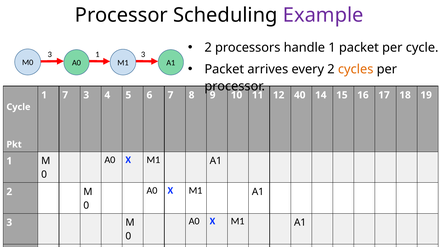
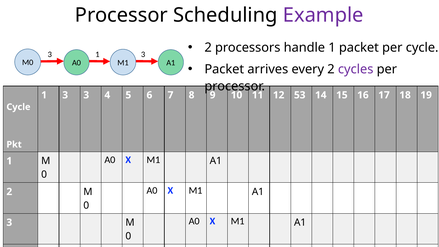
cycles colour: orange -> purple (356, 69)
7: 7 -> 3 (65, 95)
40: 40 -> 53 (300, 95)
